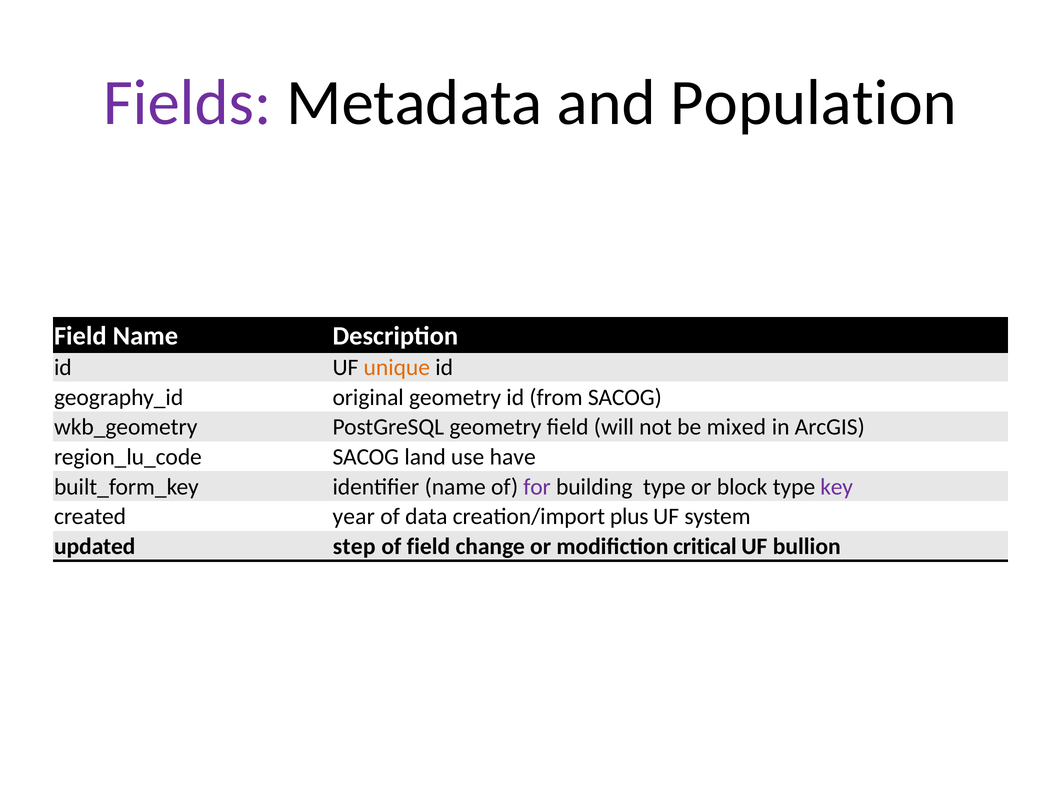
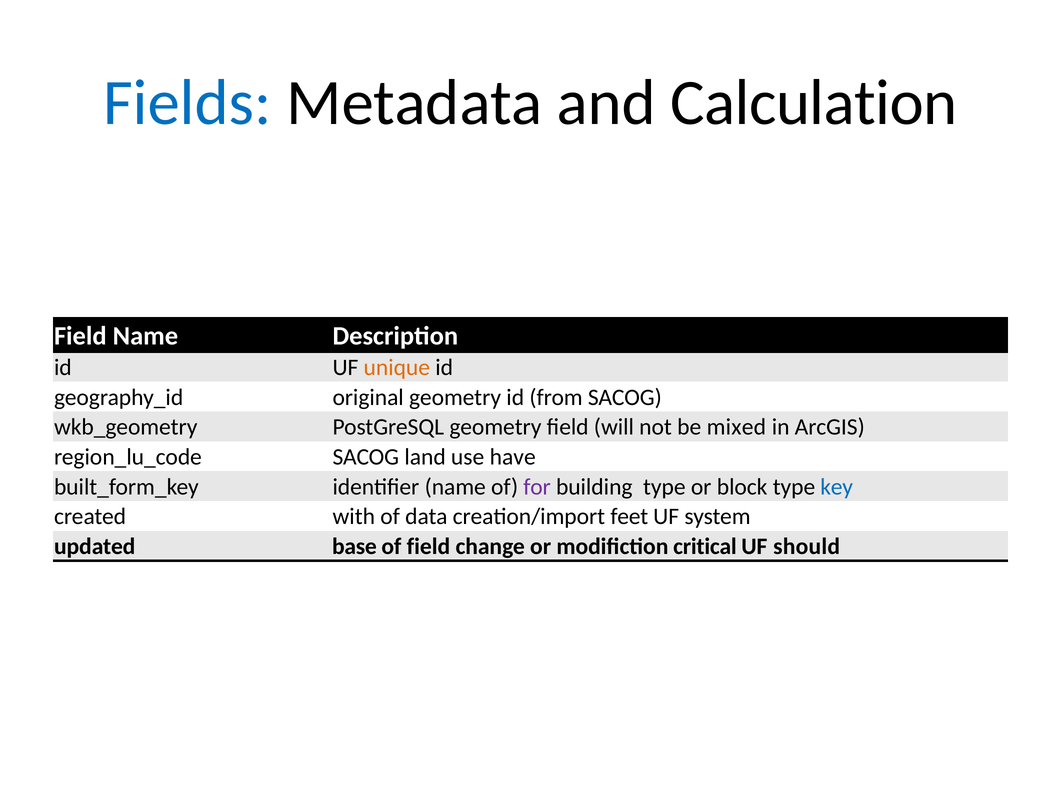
Fields colour: purple -> blue (187, 103)
Population: Population -> Calculation (814, 103)
key colour: purple -> blue (837, 487)
year: year -> with (354, 517)
plus: plus -> feet (629, 517)
step: step -> base (354, 546)
bullion: bullion -> should (807, 546)
